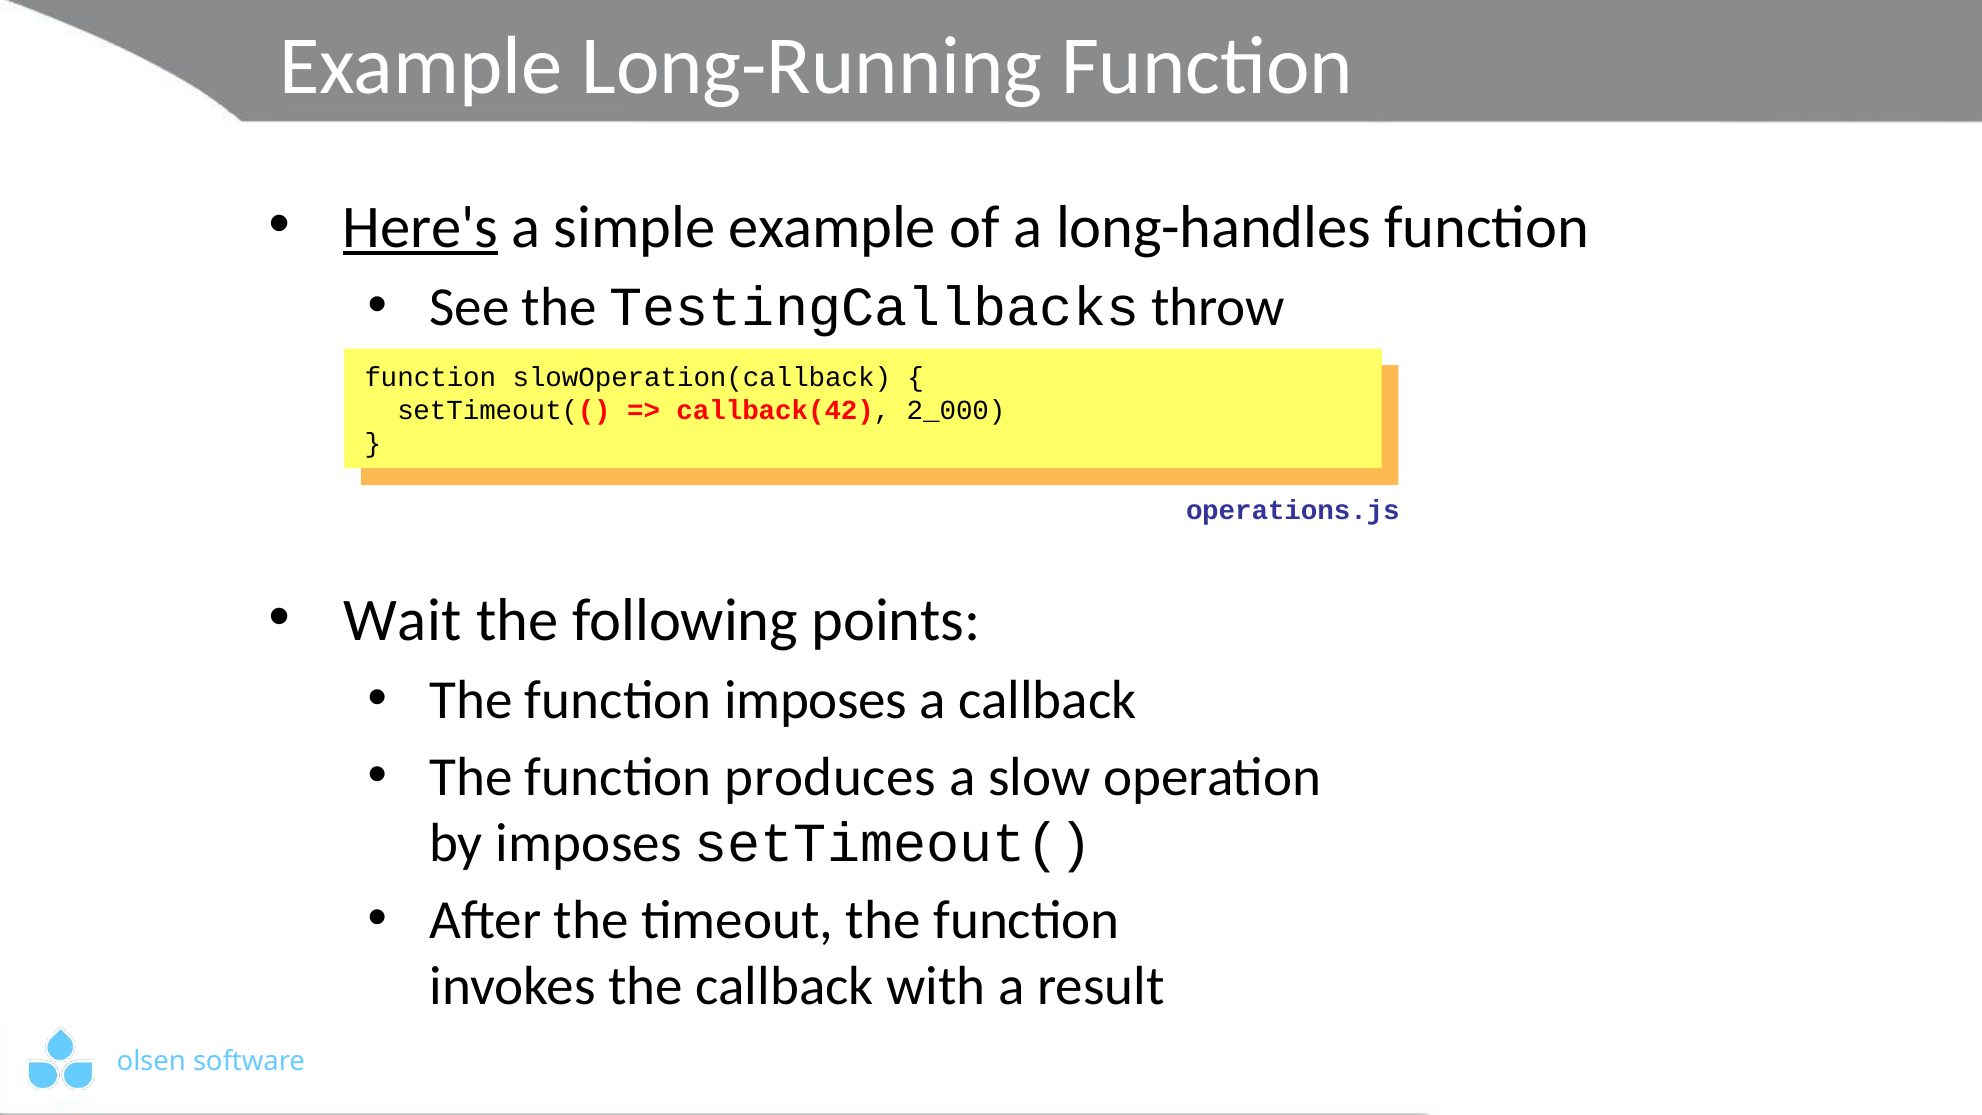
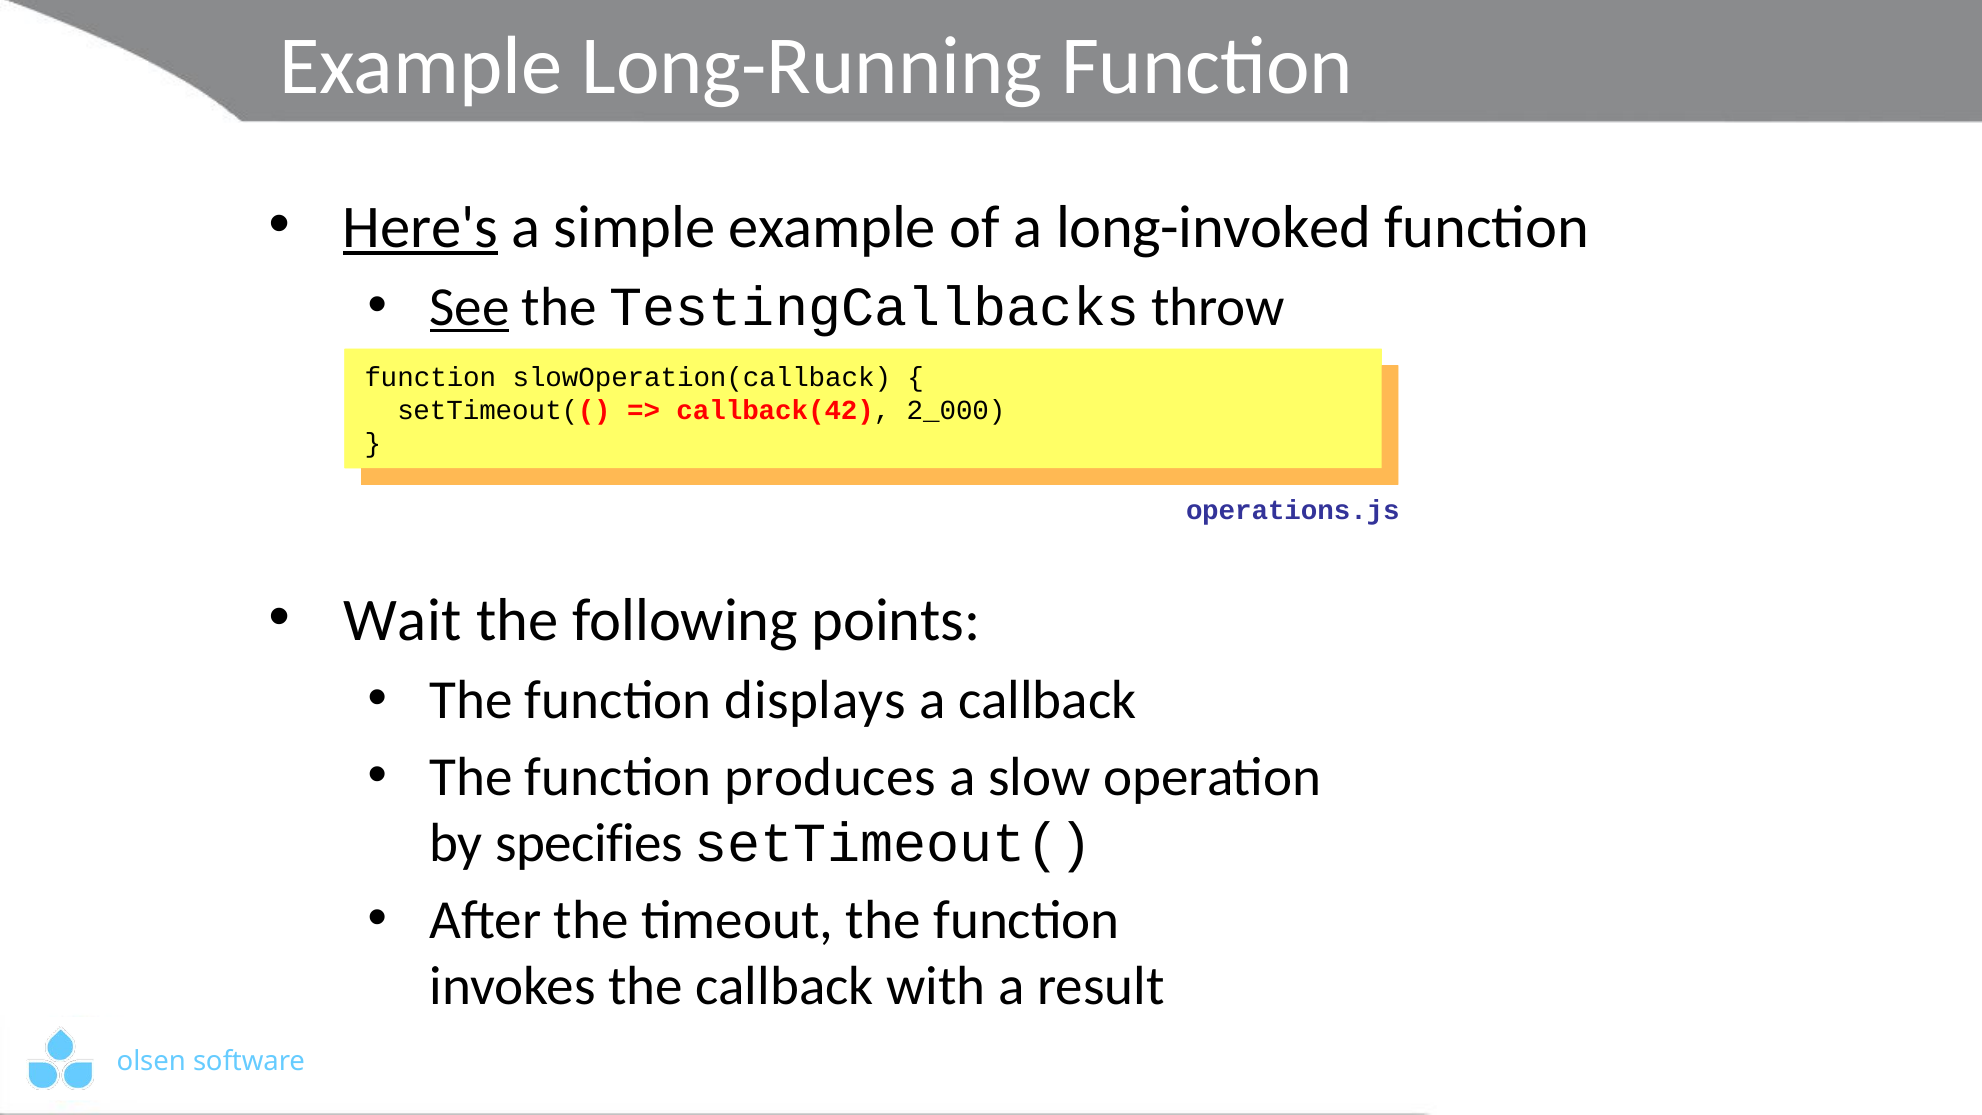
long-handles: long-handles -> long-invoked (1214, 227)
See underline: none -> present (470, 307)
function imposes: imposes -> displays (815, 700)
by imposes: imposes -> specifies (589, 843)
